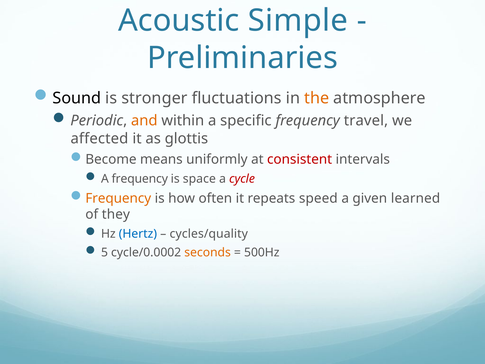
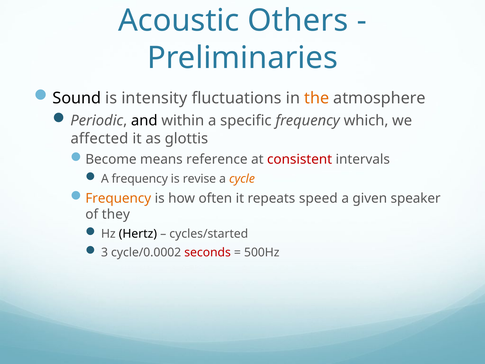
Simple: Simple -> Others (298, 21)
stronger: stronger -> intensity (154, 98)
and colour: orange -> black (144, 121)
travel: travel -> which (366, 121)
uniformly: uniformly -> reference (217, 159)
space: space -> revise (199, 179)
cycle colour: red -> orange (242, 179)
learned: learned -> speaker (416, 198)
Hertz colour: blue -> black (138, 234)
cycles/quality: cycles/quality -> cycles/started (209, 234)
5: 5 -> 3 (104, 252)
seconds colour: orange -> red (208, 252)
